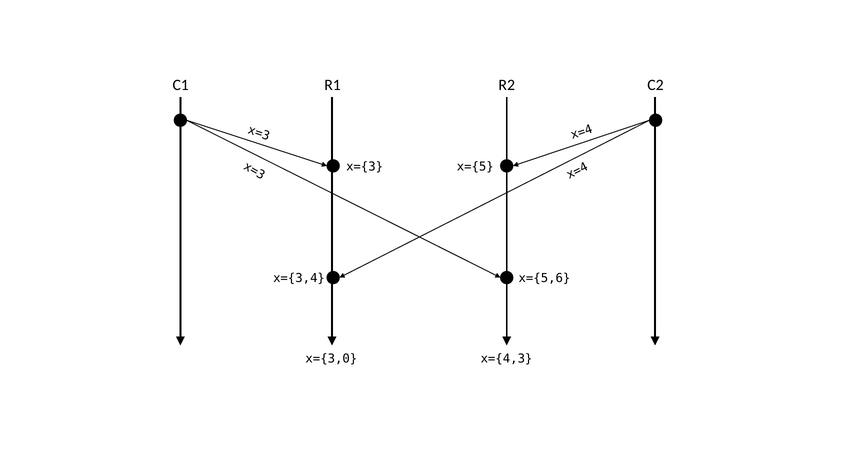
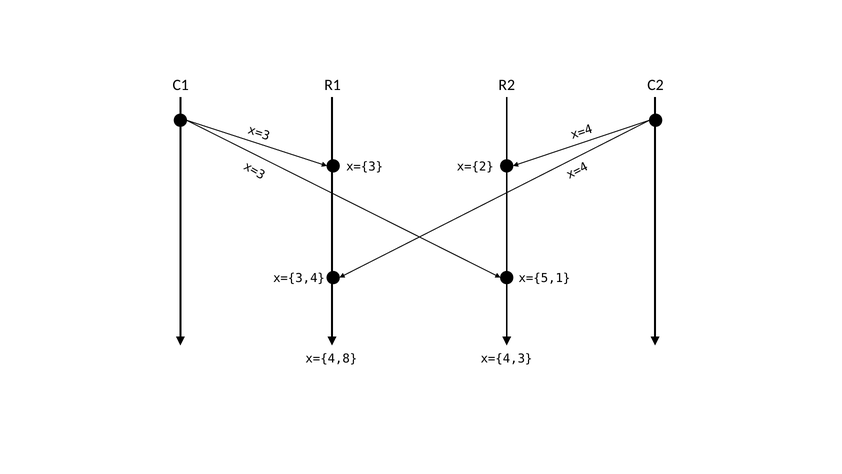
x={5: x={5 -> x={2 (475, 166)
x={5,6: x={5,6 -> x={5,1 (544, 278)
x={3,0: x={3,0 -> x={4,8 (331, 358)
